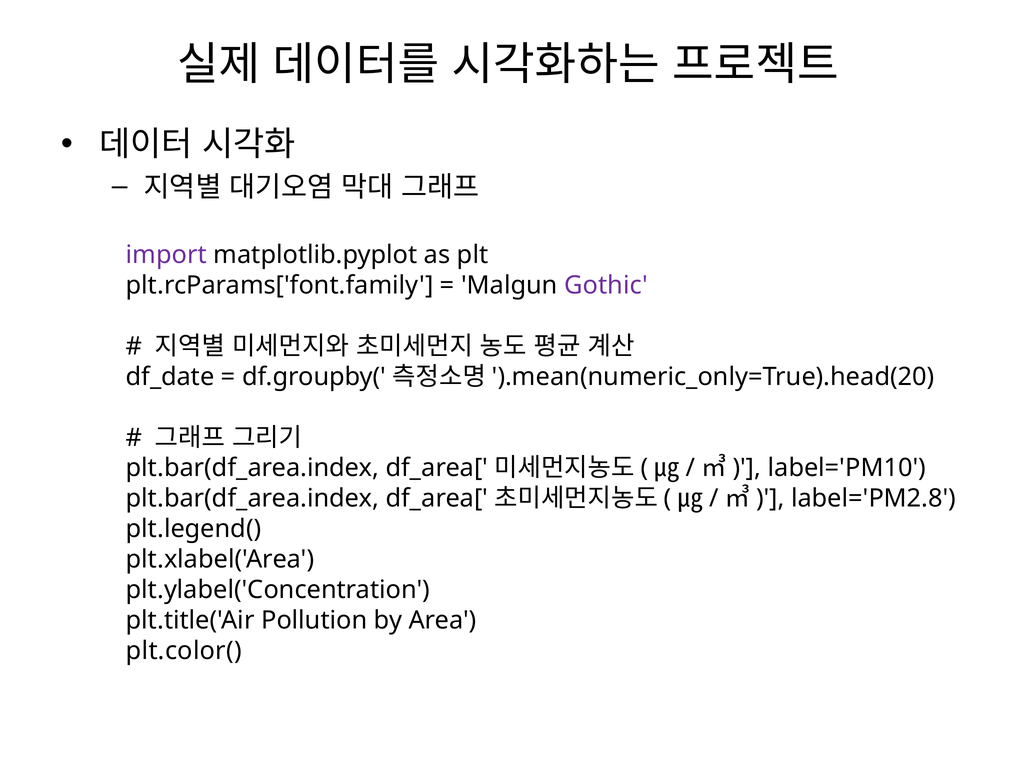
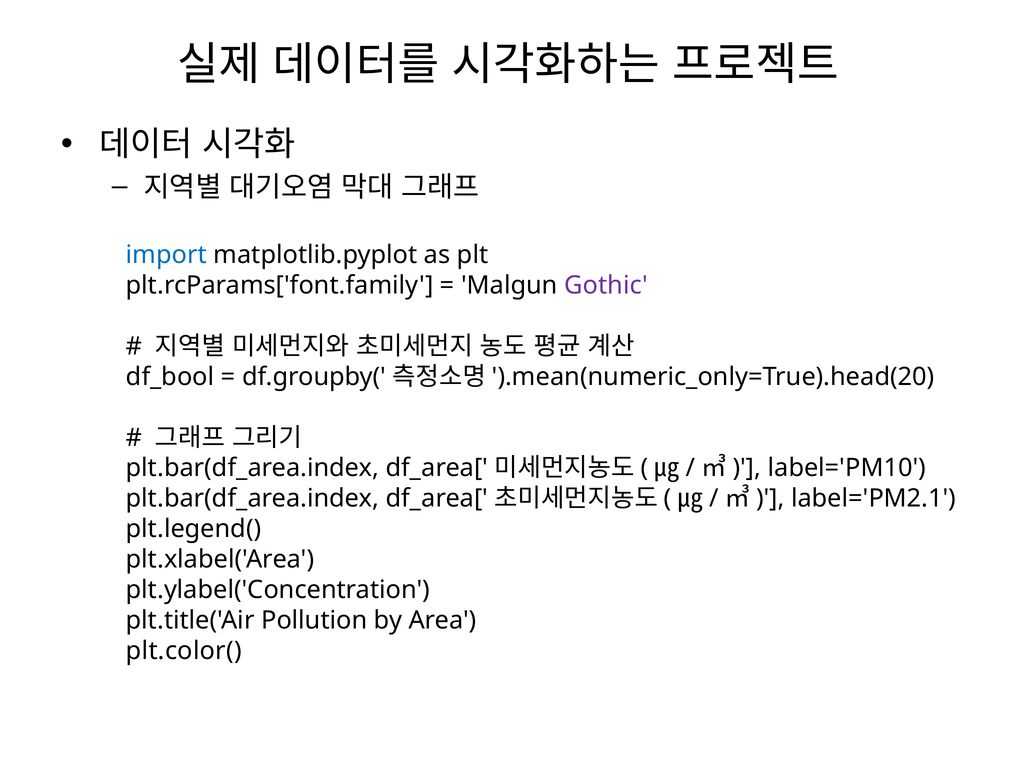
import colour: purple -> blue (166, 255)
df_date: df_date -> df_bool (170, 377)
label='PM2.8: label='PM2.8 -> label='PM2.1 (874, 499)
